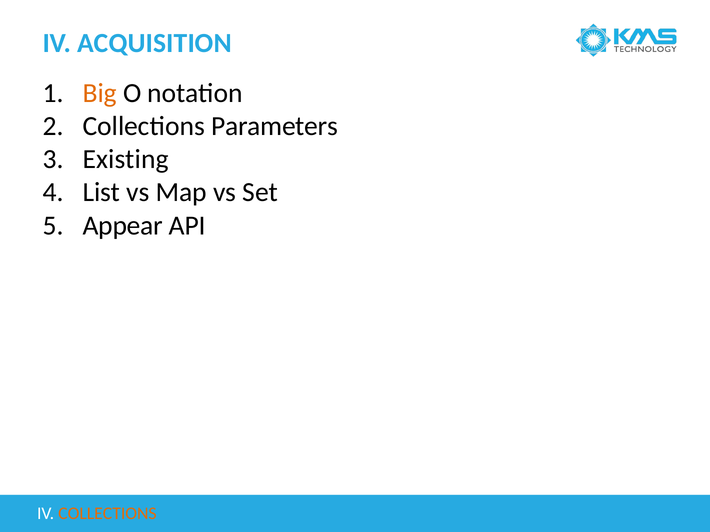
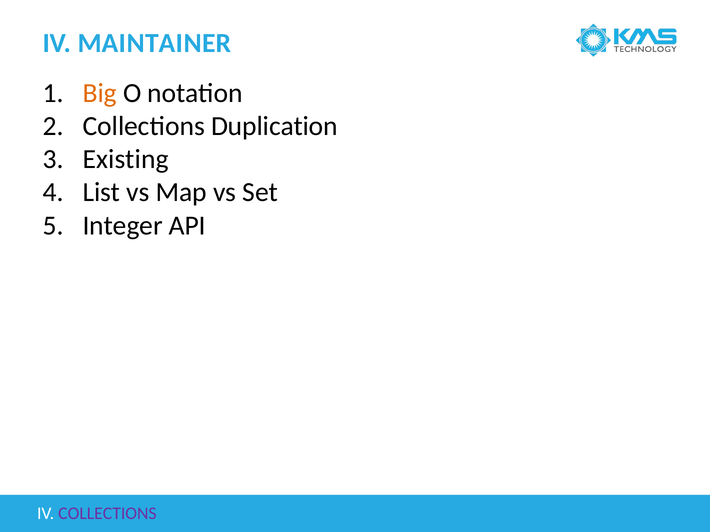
ACQUISITION: ACQUISITION -> MAINTAINER (154, 43)
Parameters: Parameters -> Duplication (274, 126)
Appear: Appear -> Integer (123, 226)
COLLECTIONS colour: orange -> purple (107, 514)
